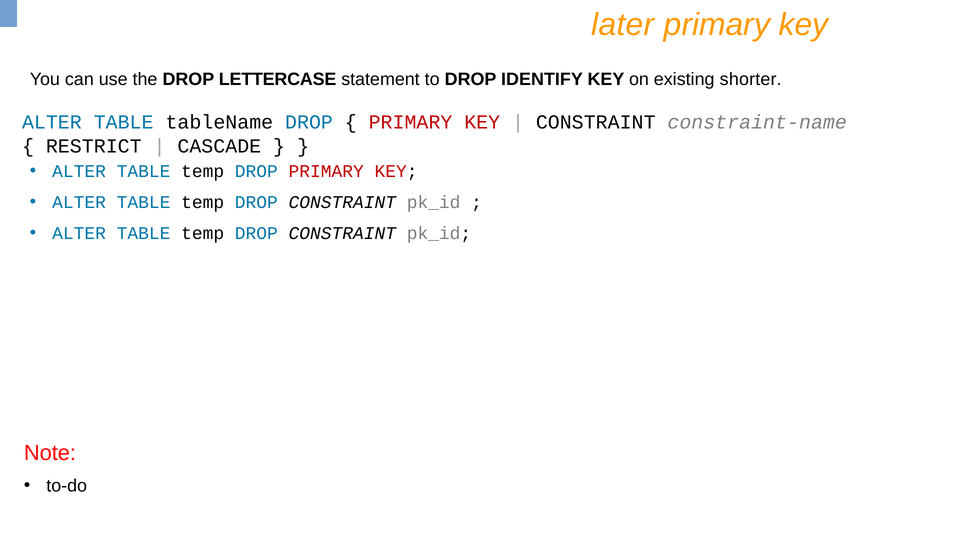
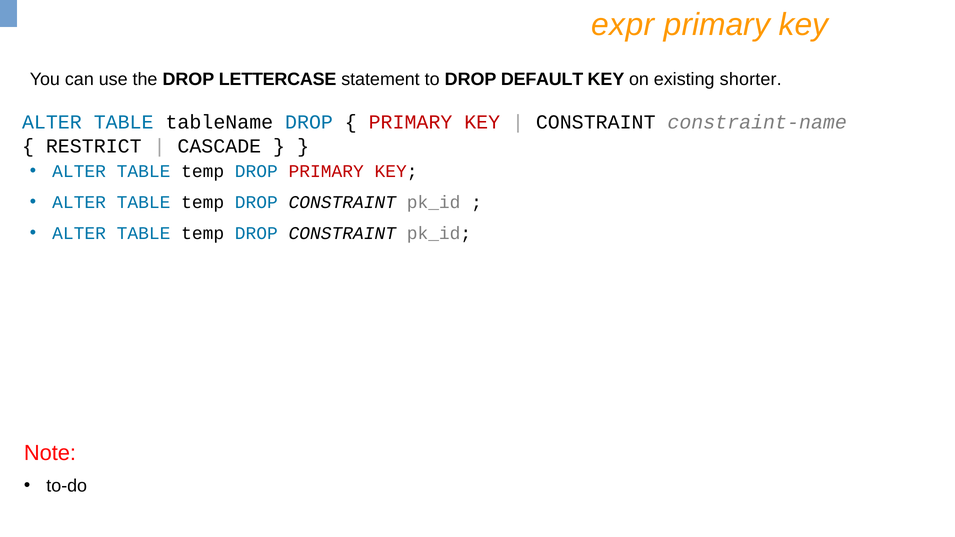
later: later -> expr (623, 25)
IDENTIFY: IDENTIFY -> DEFAULT (542, 80)
